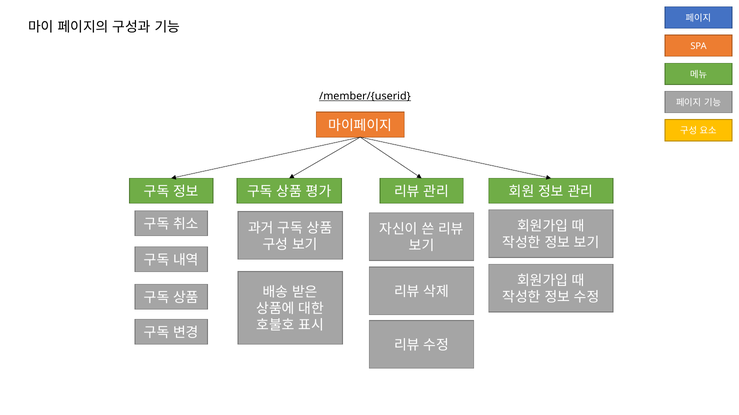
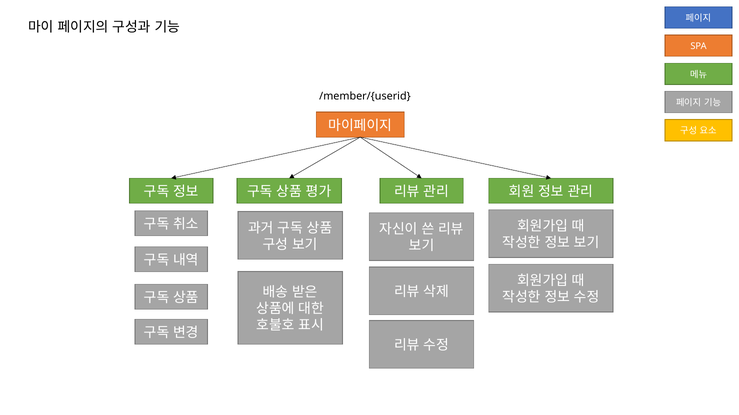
/member/{userid underline: present -> none (365, 96)
